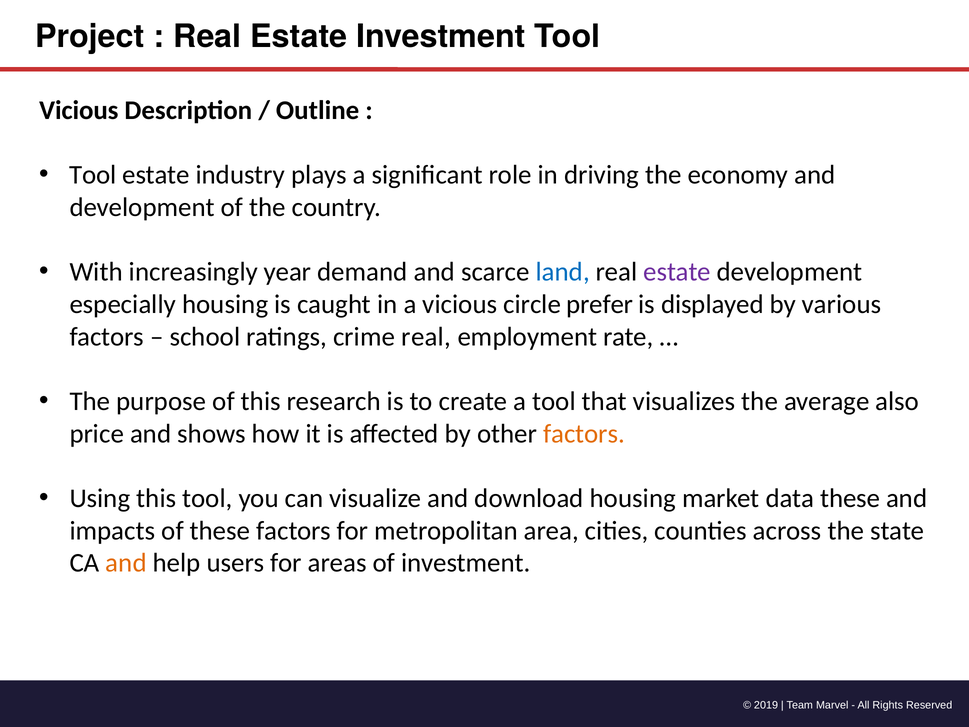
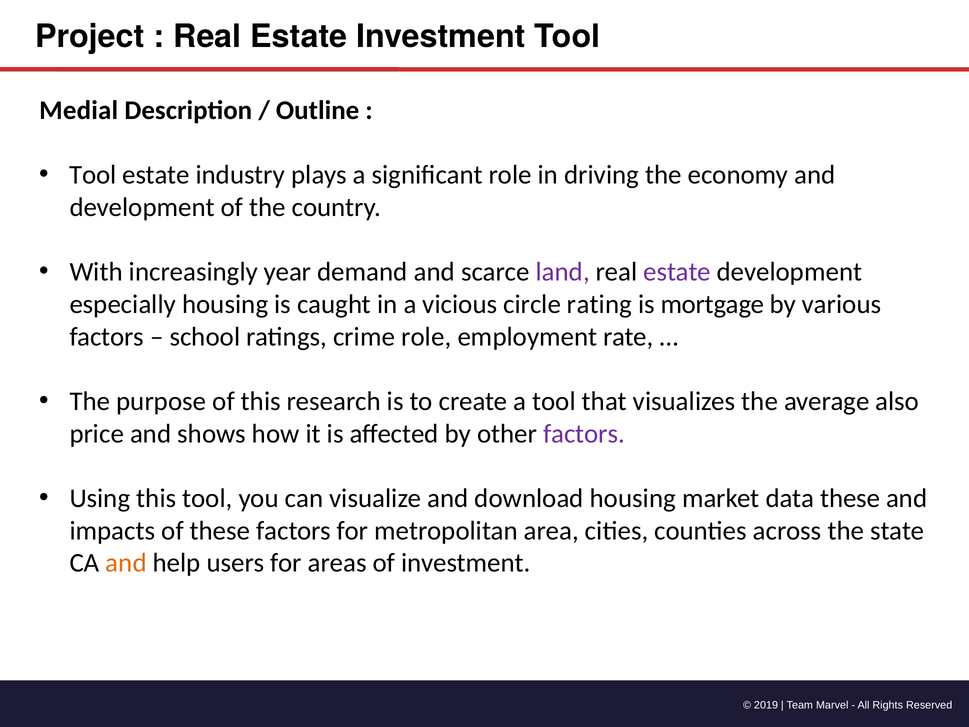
Vicious: Vicious -> Medial (79, 110)
land colour: blue -> purple (563, 272)
prefer: prefer -> rating (600, 304)
displayed: displayed -> mortgage (712, 304)
crime real: real -> role (426, 337)
factors colour: orange -> purple (584, 434)
